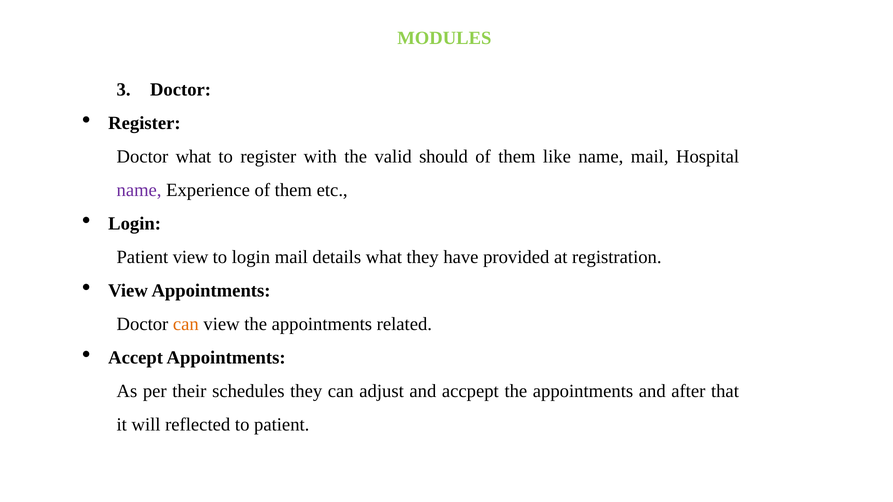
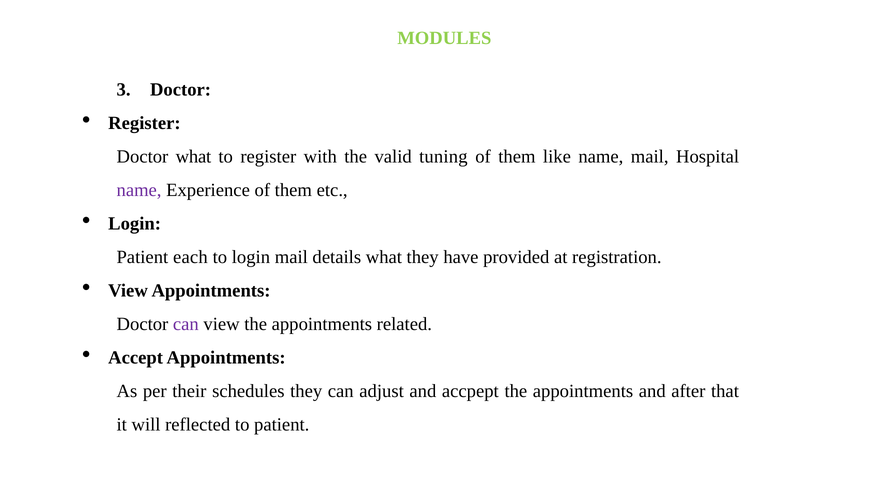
should: should -> tuning (443, 157)
Patient view: view -> each (190, 257)
can colour: orange -> purple (186, 324)
